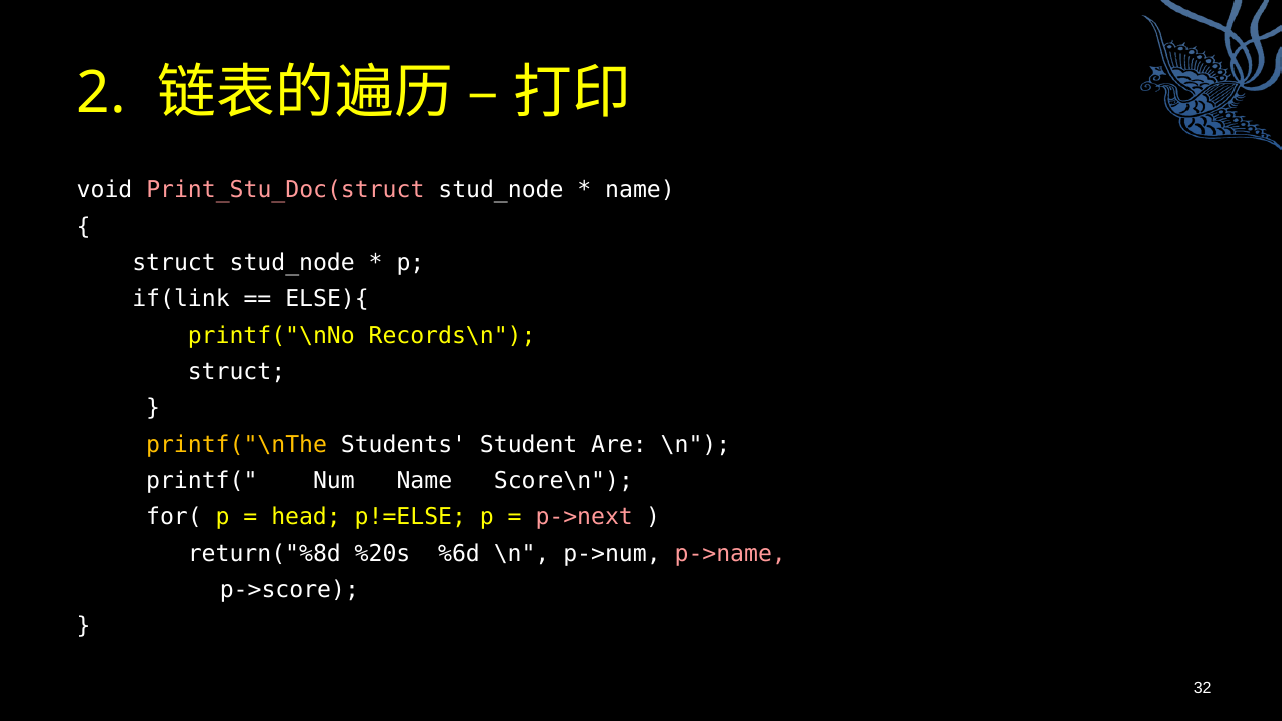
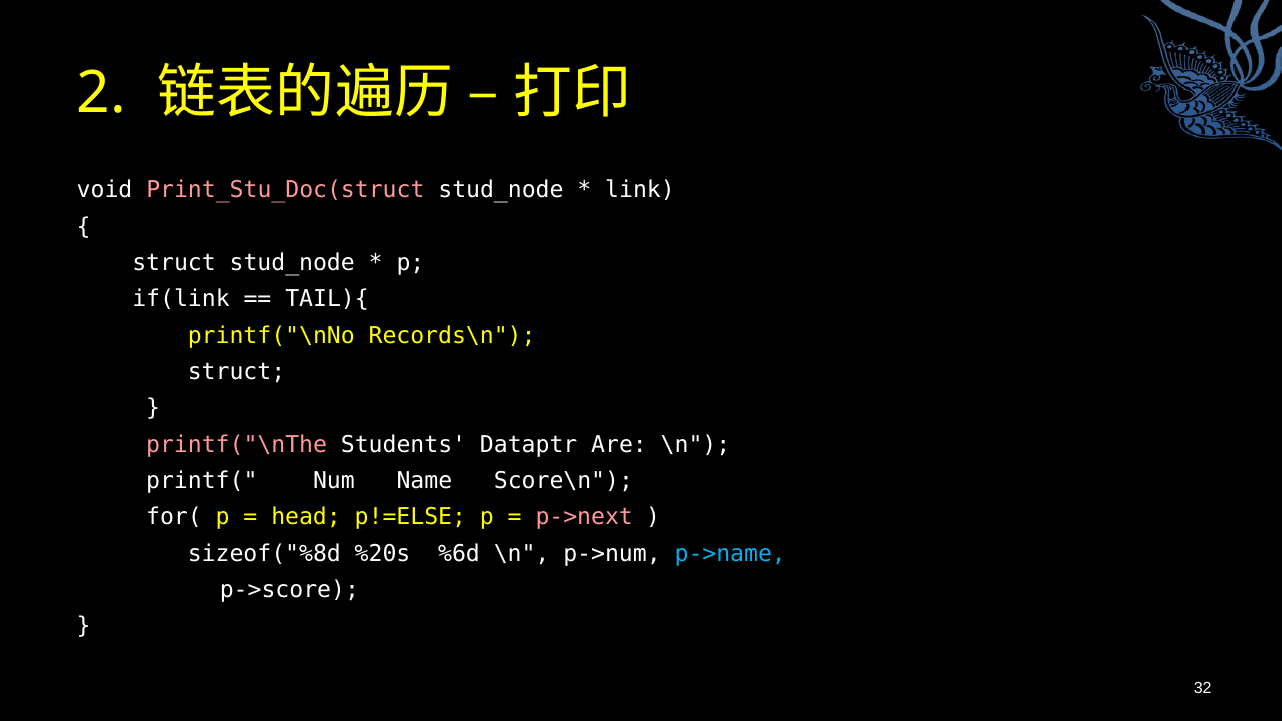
name: name -> link (640, 190)
ELSE){: ELSE){ -> TAIL){ (327, 299)
printf("\nThe colour: yellow -> pink (237, 444)
Student: Student -> Dataptr (529, 444)
return("%8d: return("%8d -> sizeof("%8d (264, 554)
p->name colour: pink -> light blue (730, 554)
